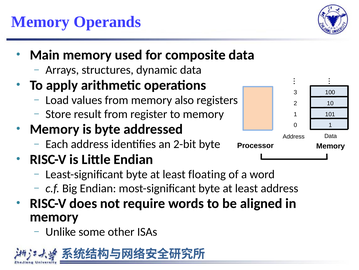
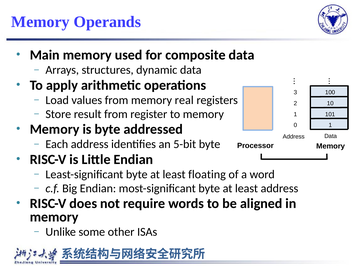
also: also -> real (184, 100)
2-bit: 2-bit -> 5-bit (185, 144)
